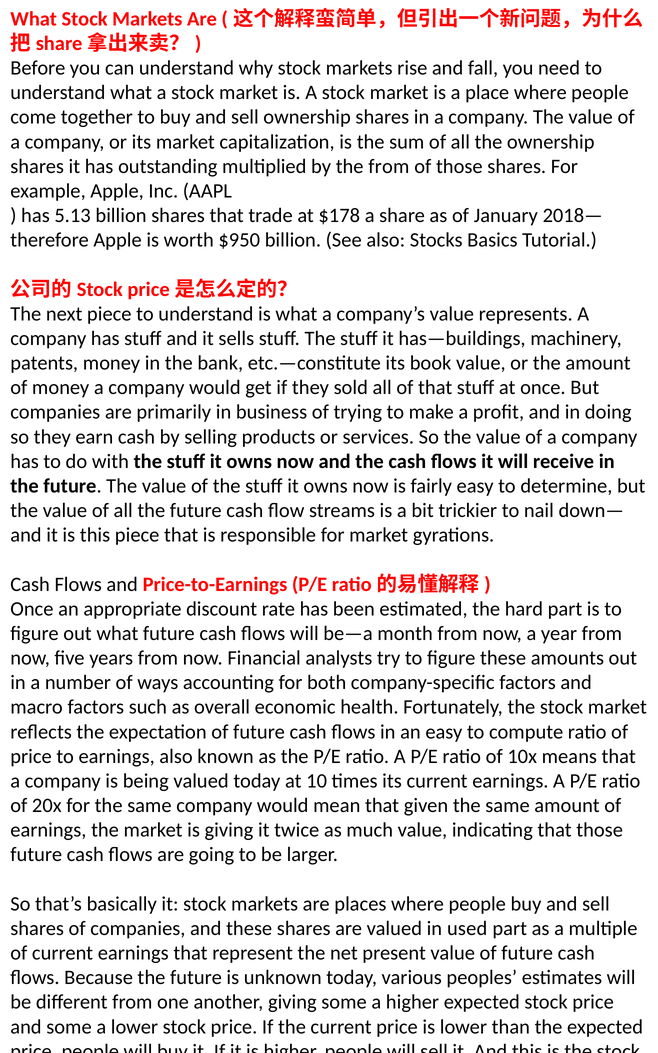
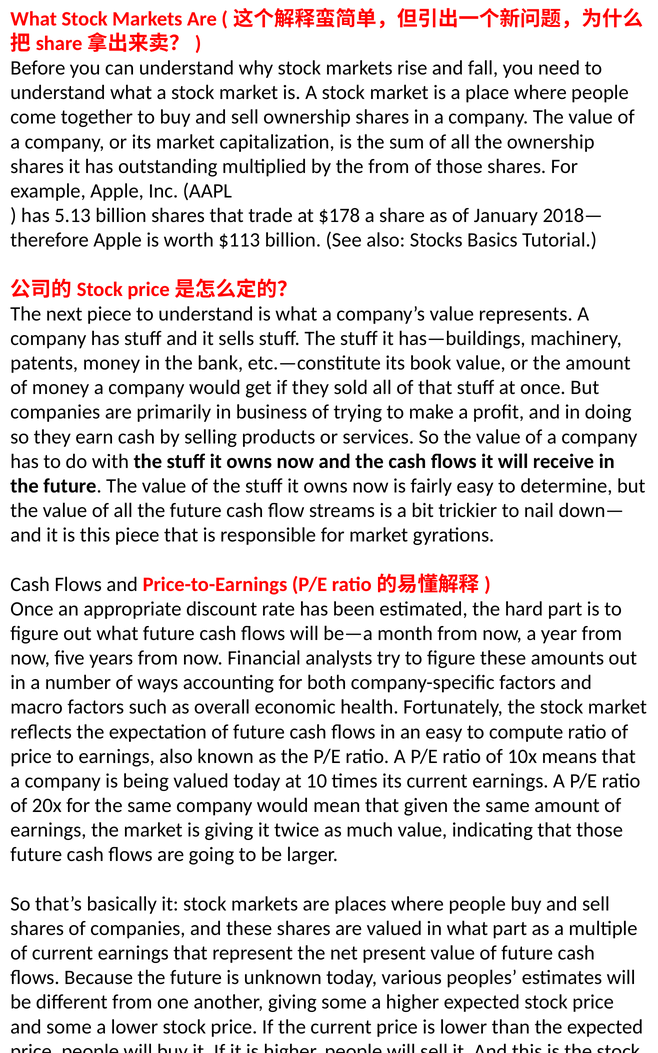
$950: $950 -> $113 (239, 240)
in used: used -> what (467, 928)
